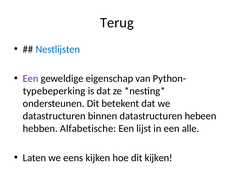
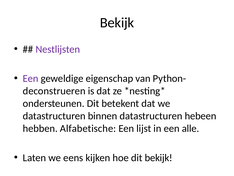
Terug: Terug -> Bekijk (117, 23)
Nestlijsten colour: blue -> purple (58, 49)
typebeperking: typebeperking -> deconstrueren (54, 91)
dit kijken: kijken -> bekijk (159, 157)
